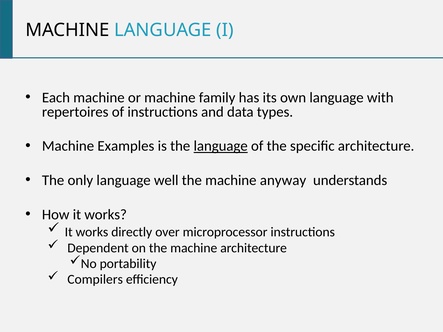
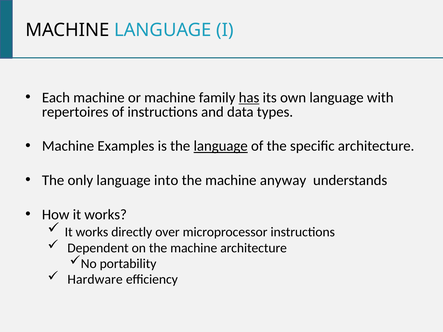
has underline: none -> present (249, 98)
well: well -> into (166, 180)
Compilers: Compilers -> Hardware (95, 279)
